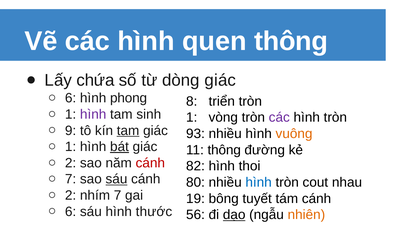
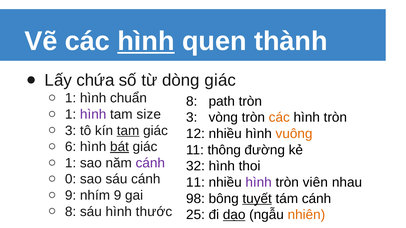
hình underline: none -> present (146, 41)
quen thông: thông -> thành (291, 41)
6: 6 -> 1 (71, 98)
phong: phong -> chuẩn (128, 98)
triển: triển -> path (222, 101)
sinh: sinh -> size (149, 115)
1: 1 -> 3 (192, 118)
các colour: purple -> orange (279, 118)
9: 9 -> 3 (71, 131)
93: 93 -> 12 (195, 134)
1: 1 -> 6 (71, 147)
2: 2 -> 1 (71, 163)
cánh colour: red -> purple (150, 163)
82: 82 -> 32 (195, 166)
7: 7 -> 0 (71, 179)
sáu underline: present -> none (116, 179)
80: 80 -> 11 (195, 183)
hình colour: blue -> purple (259, 183)
cout: cout -> viên (315, 183)
2: 2 -> 9 (71, 196)
nhím 7: 7 -> 9 (118, 196)
19: 19 -> 98 (195, 199)
tuyết underline: none -> present (257, 199)
6: 6 -> 8 (71, 212)
56: 56 -> 25 (195, 215)
